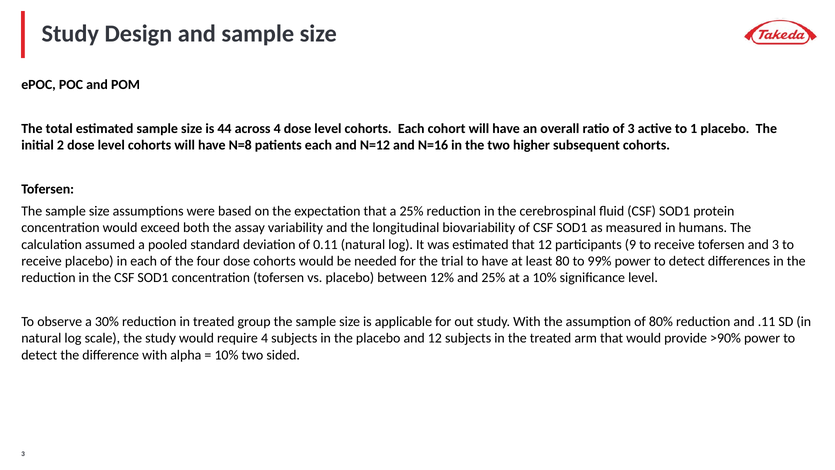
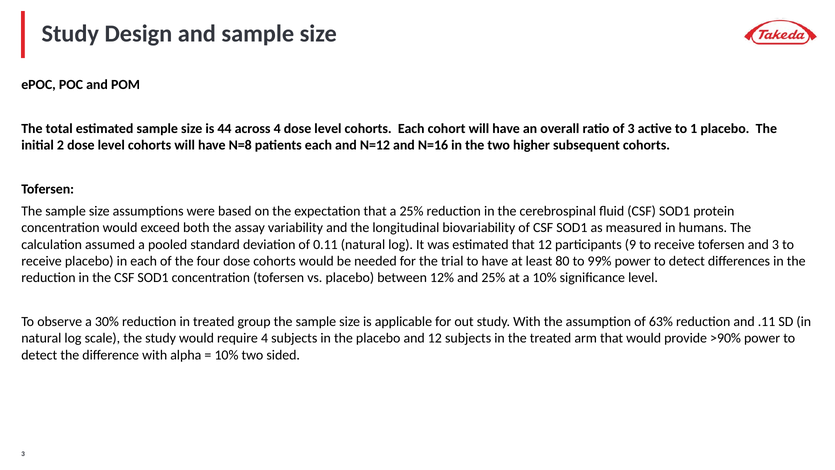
80%: 80% -> 63% (661, 321)
